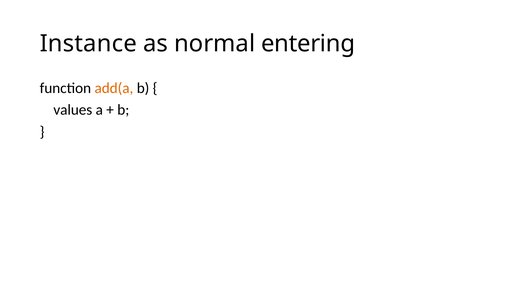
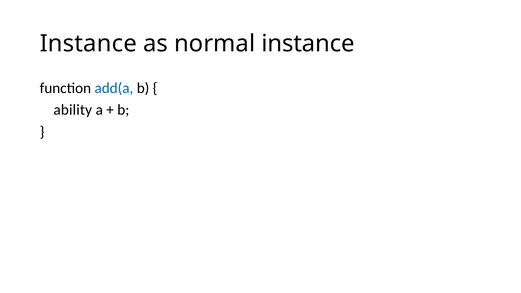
normal entering: entering -> instance (308, 44)
add(a colour: orange -> blue (114, 88)
values: values -> ability (73, 110)
